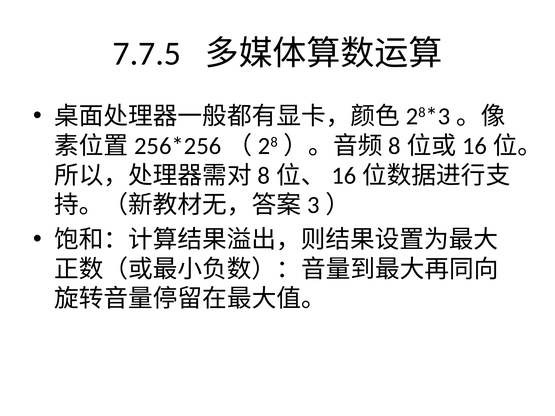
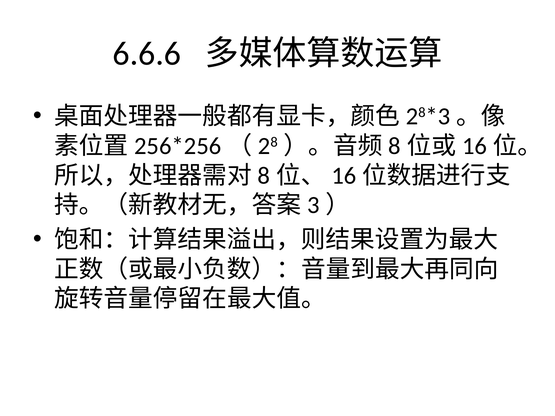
7.7.5: 7.7.5 -> 6.6.6 (147, 54)
